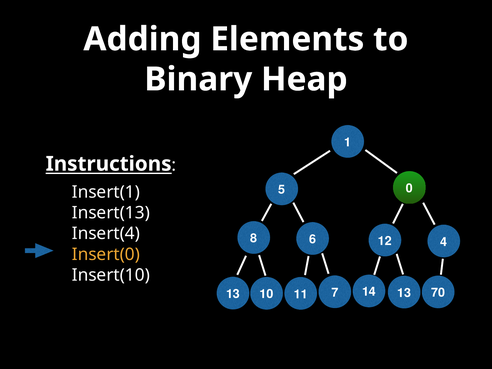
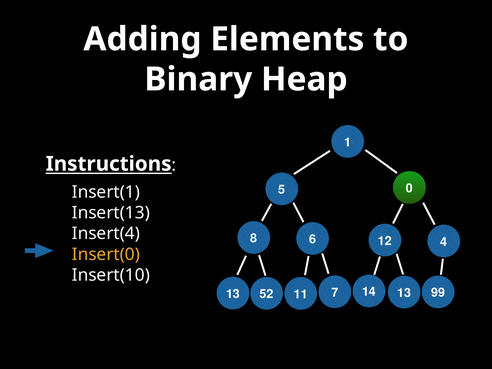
70: 70 -> 99 (438, 293)
10: 10 -> 52 (267, 294)
